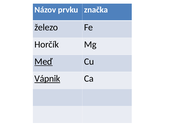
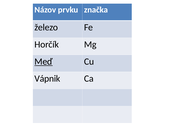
Vápnik underline: present -> none (47, 78)
